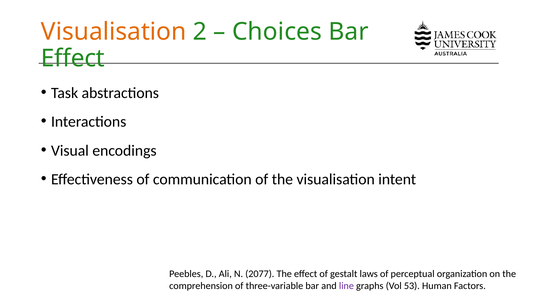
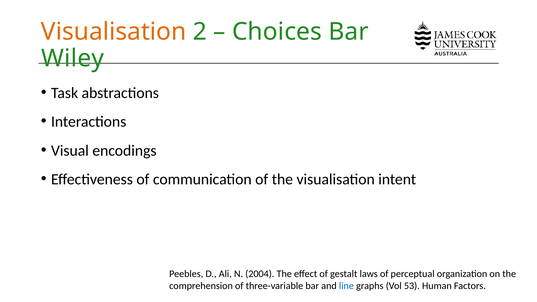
Effect: Effect -> Wiley (73, 58)
2077: 2077 -> 2004 (260, 274)
line colour: purple -> blue (346, 286)
